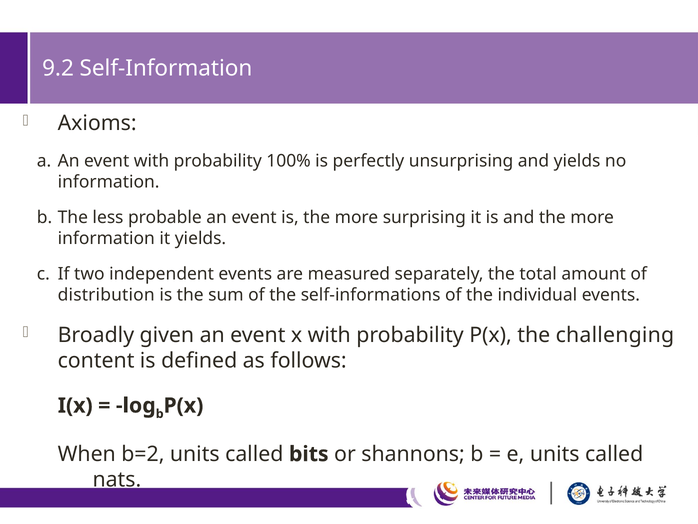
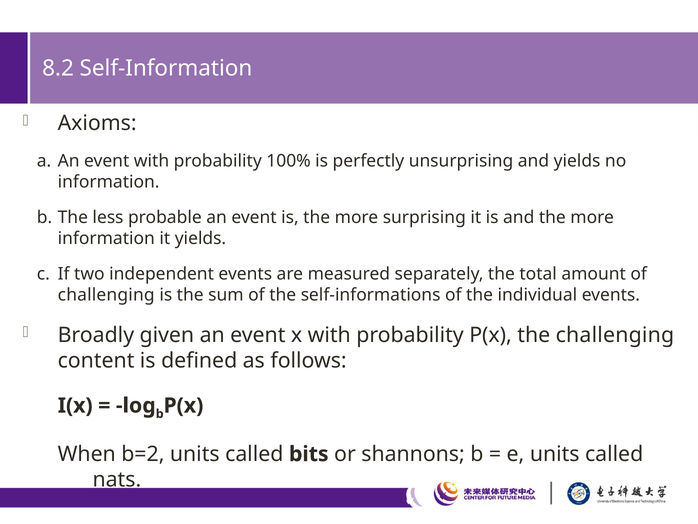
9.2: 9.2 -> 8.2 (58, 68)
distribution: distribution -> challenging (106, 295)
